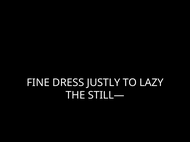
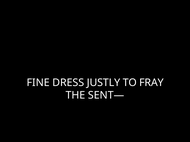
LAZY: LAZY -> FRAY (151, 83)
STILL—: STILL— -> SENT— (106, 96)
